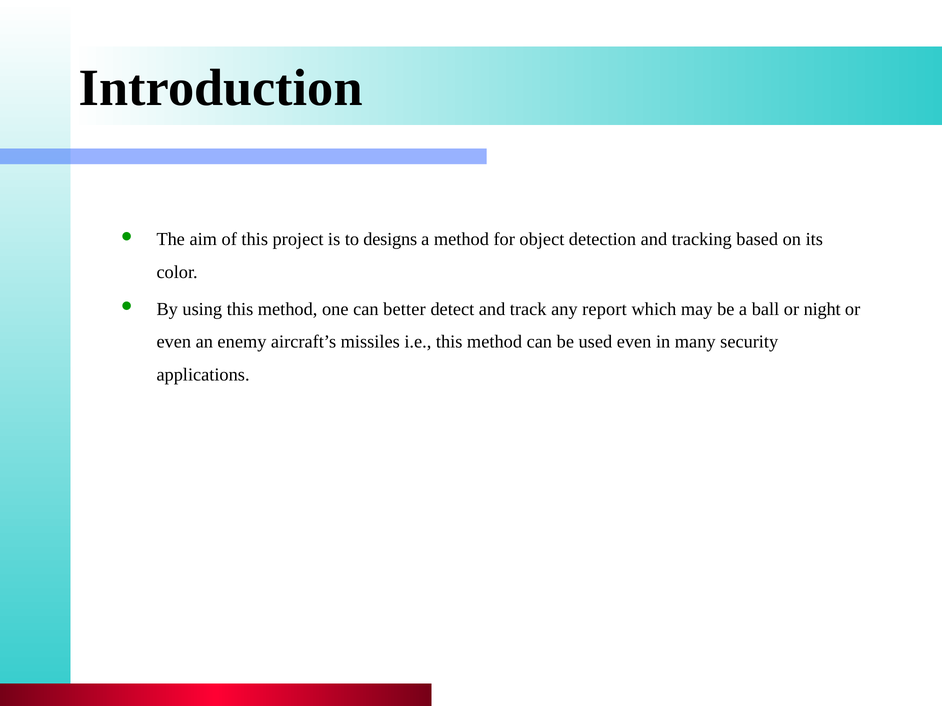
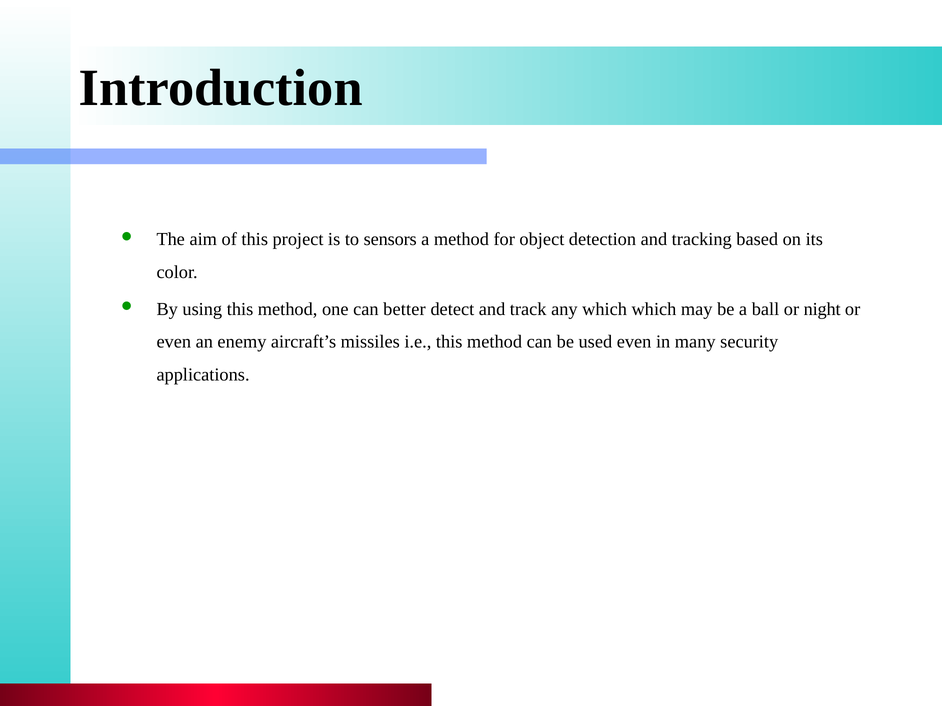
designs: designs -> sensors (390, 240)
any report: report -> which (605, 309)
